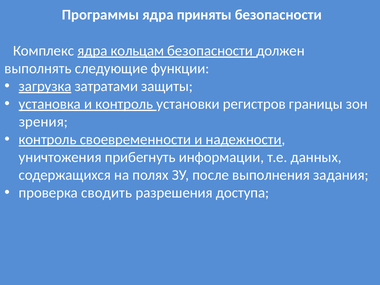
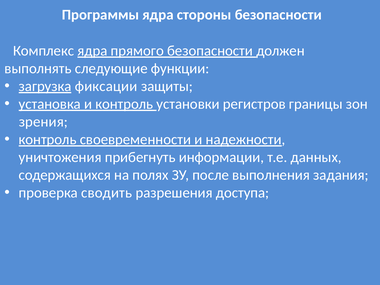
приняты: приняты -> стороны (204, 15)
кольцам: кольцам -> прямого (137, 51)
затратами: затратами -> фиксации (106, 86)
